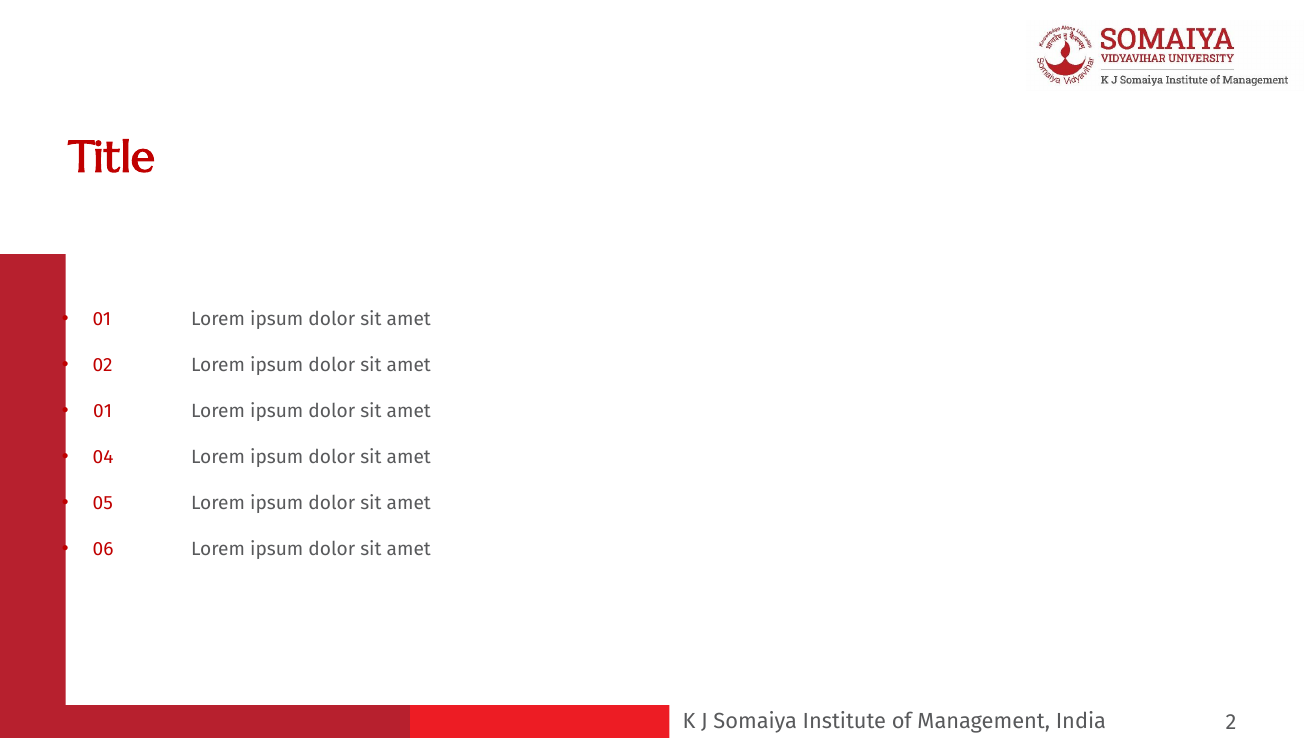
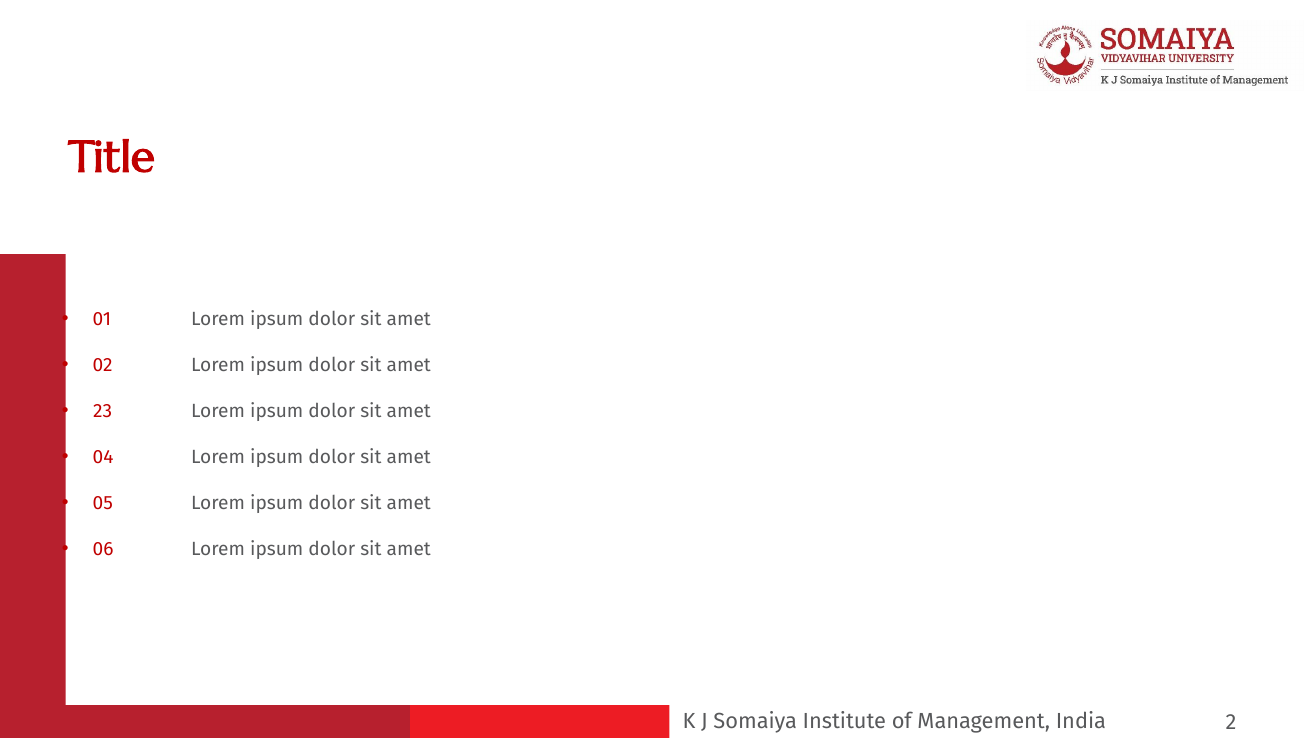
01: 01 -> 23 (103, 411)
